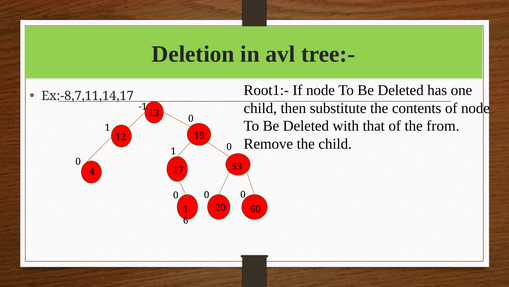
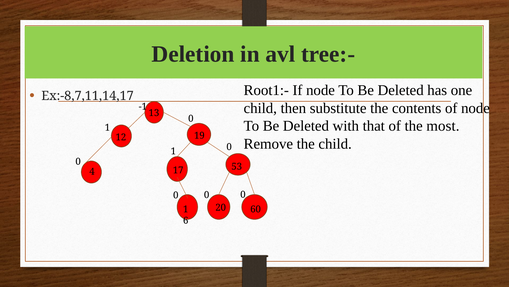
from: from -> most (443, 126)
